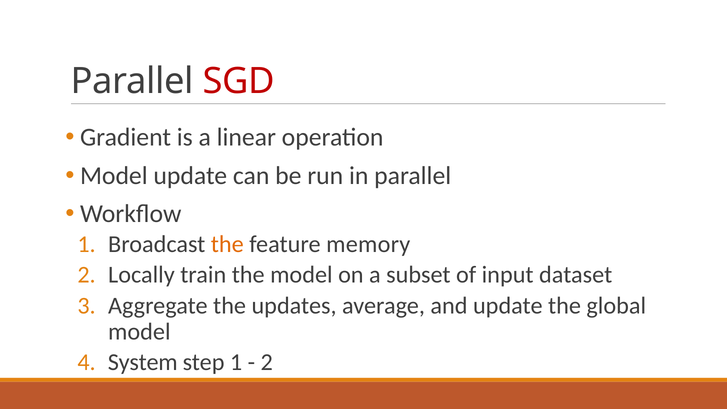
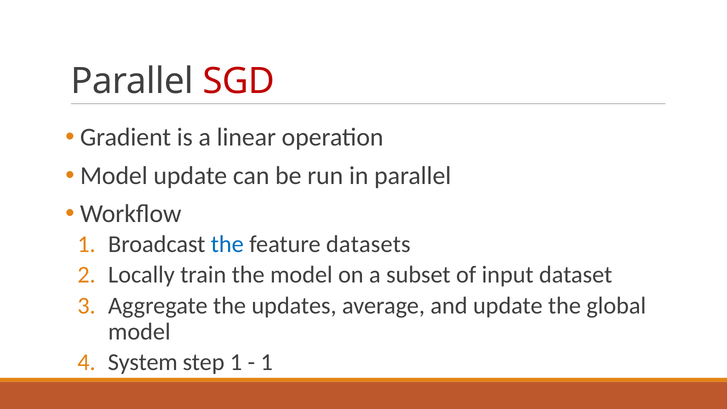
the colour: orange -> blue (227, 244)
memory: memory -> datasets (368, 244)
2: 2 -> 1 (267, 362)
